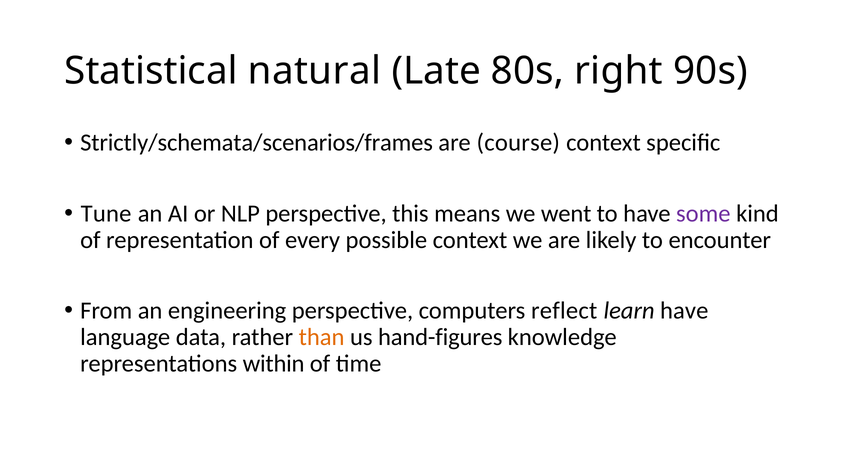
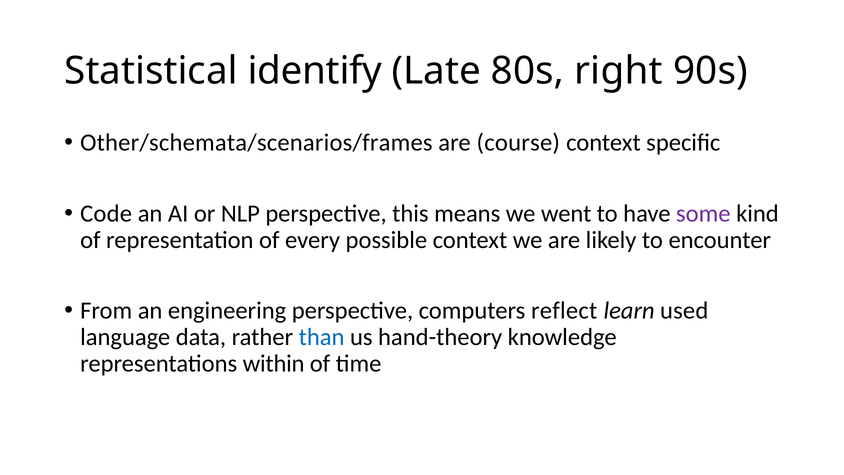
natural: natural -> identify (315, 71)
Strictly/schemata/scenarios/frames: Strictly/schemata/scenarios/frames -> Other/schemata/scenarios/frames (256, 143)
Tune: Tune -> Code (106, 213)
learn have: have -> used (684, 310)
than colour: orange -> blue (322, 337)
hand-figures: hand-figures -> hand-theory (440, 337)
